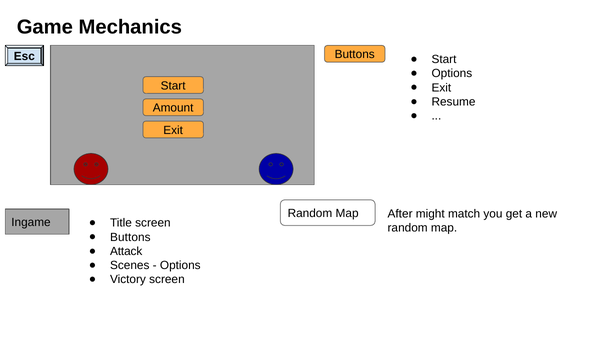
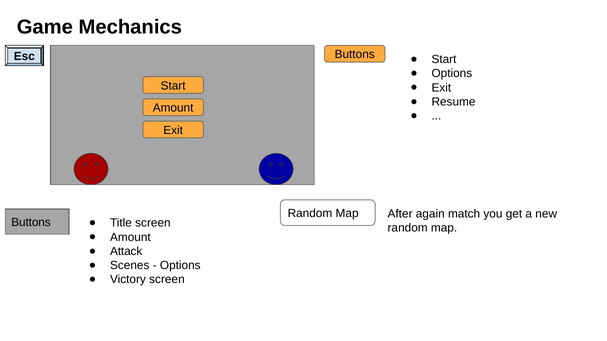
might: might -> again (430, 214)
Ingame: Ingame -> Buttons (31, 223)
Buttons: Buttons -> Amount (130, 237)
